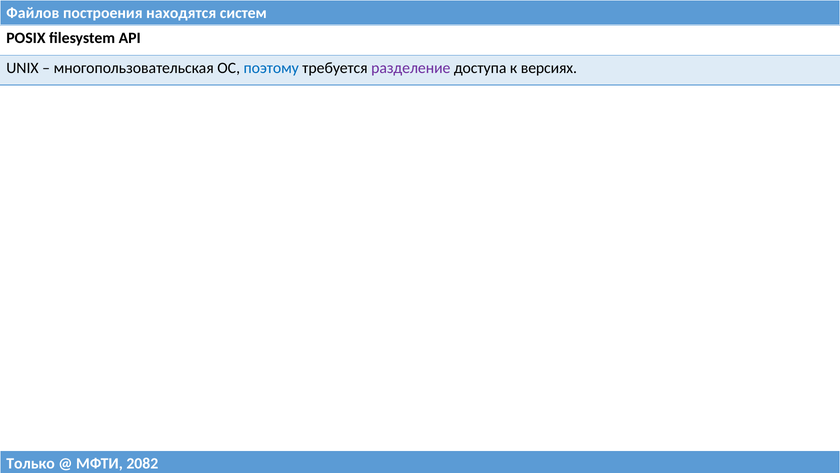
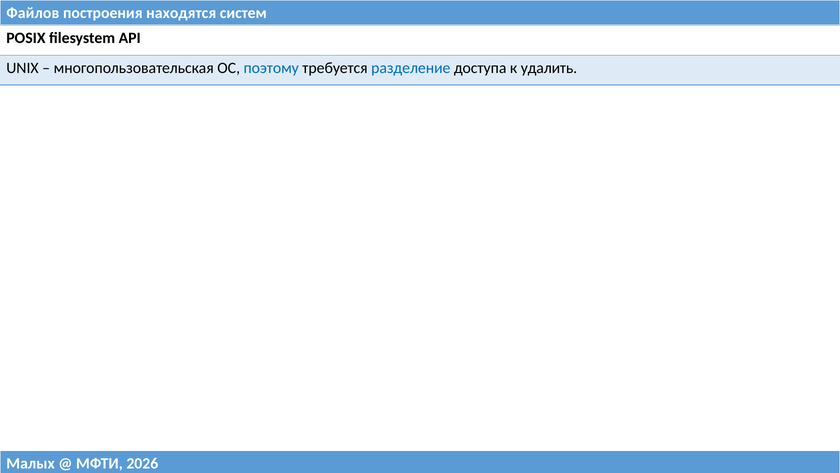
разделение colour: purple -> blue (411, 68)
версиях: версиях -> удалить (549, 68)
Только: Только -> Малых (31, 463)
2082: 2082 -> 2026 (142, 463)
